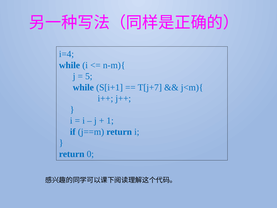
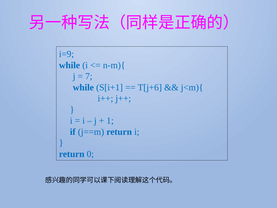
i=4: i=4 -> i=9 (66, 54)
5: 5 -> 7 (89, 76)
T[j+7: T[j+7 -> T[j+6 (150, 87)
